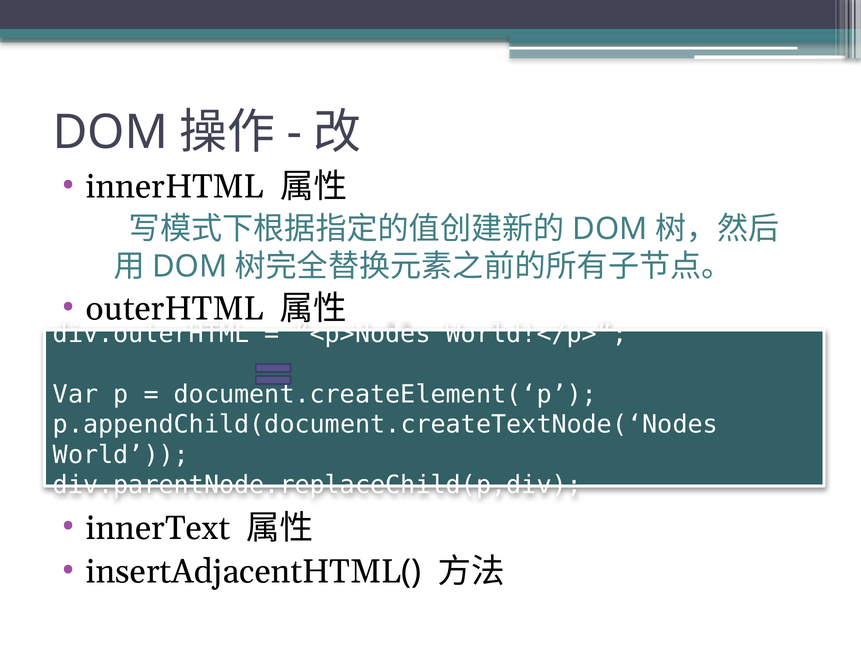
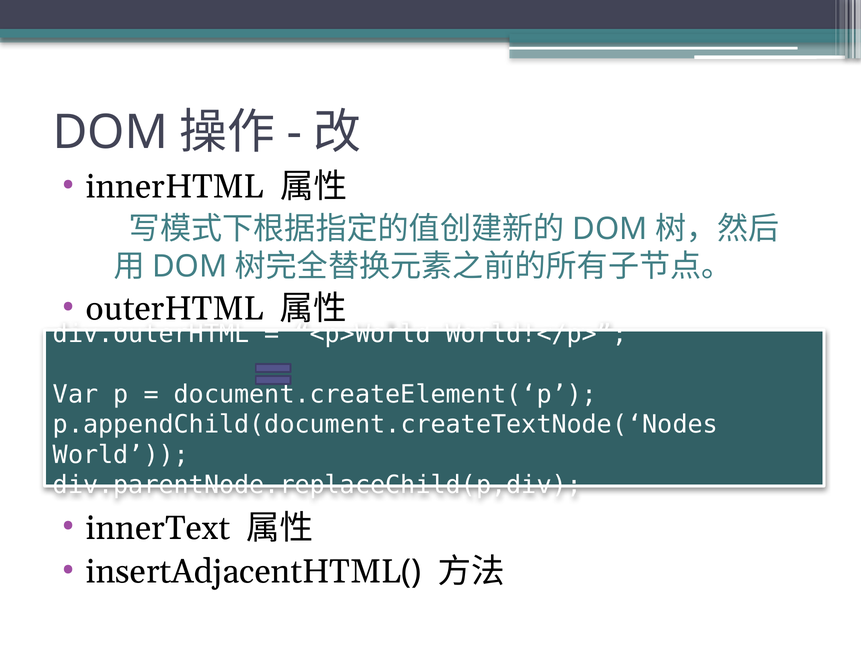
<p>Nodes: <p>Nodes -> <p>World (363, 334)
